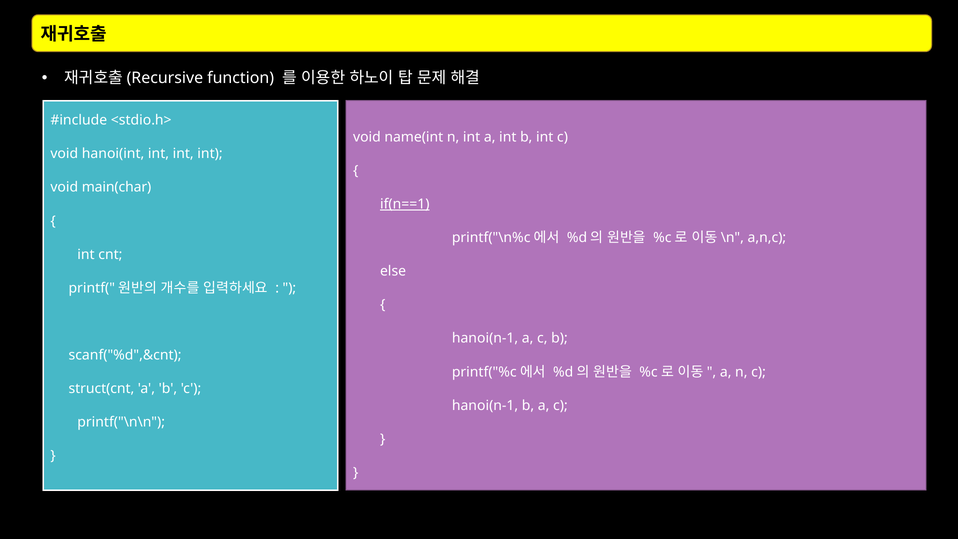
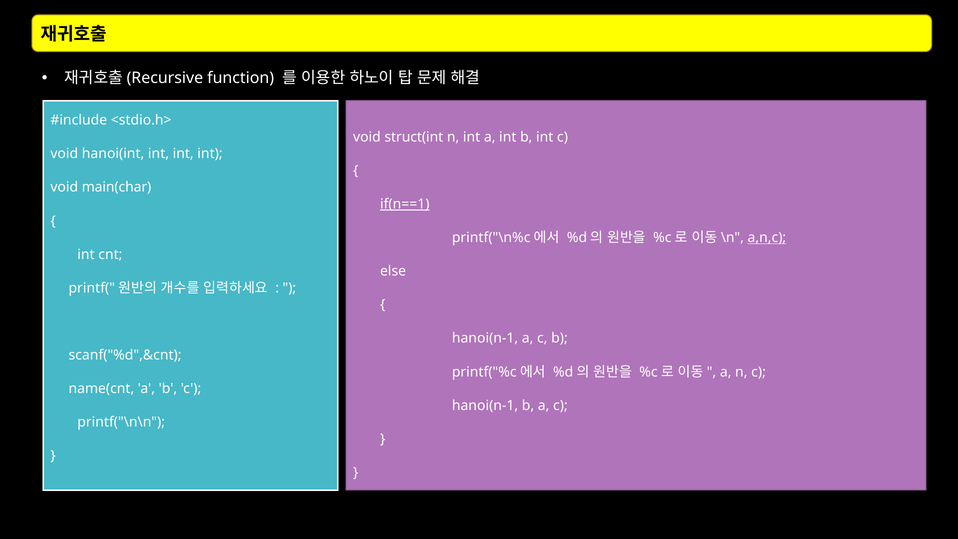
name(int: name(int -> struct(int (414, 137)
a,n,c underline: none -> present (767, 238)
struct(cnt: struct(cnt -> name(cnt (101, 389)
